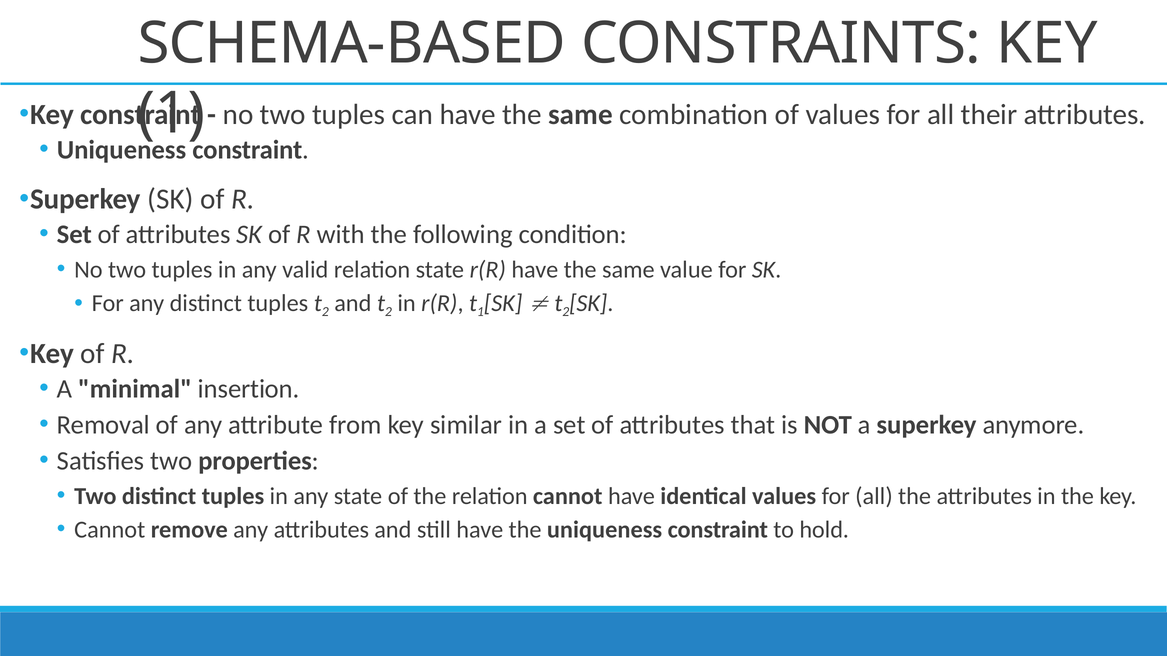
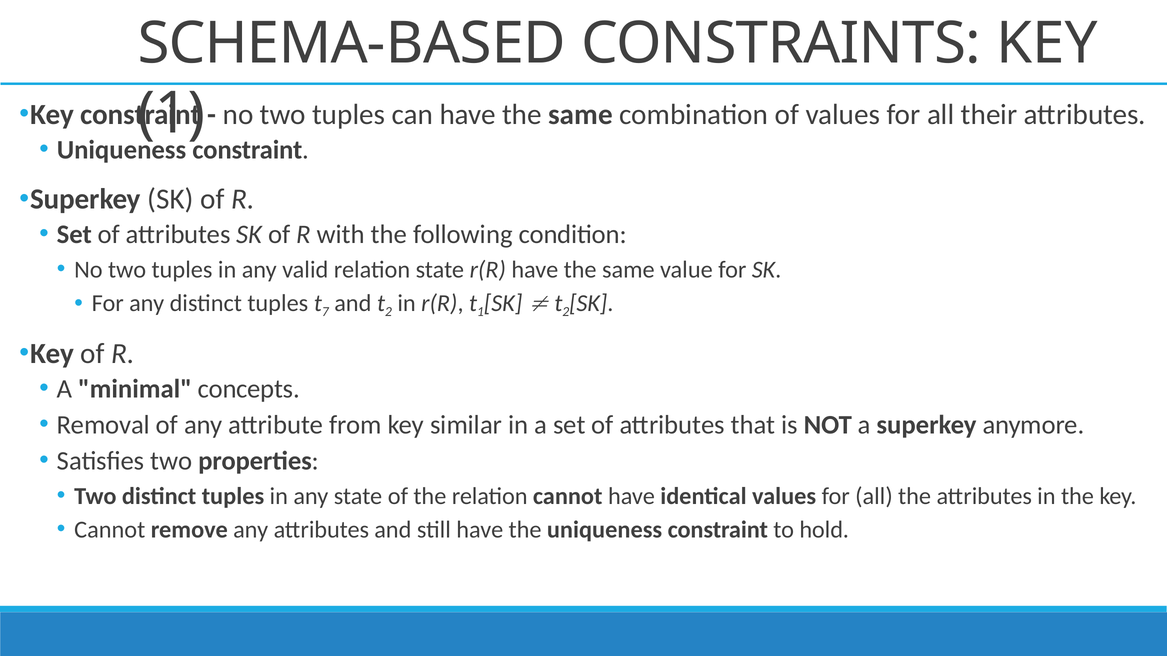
2: 2 -> 7 (325, 312)
insertion: insertion -> concepts (249, 389)
